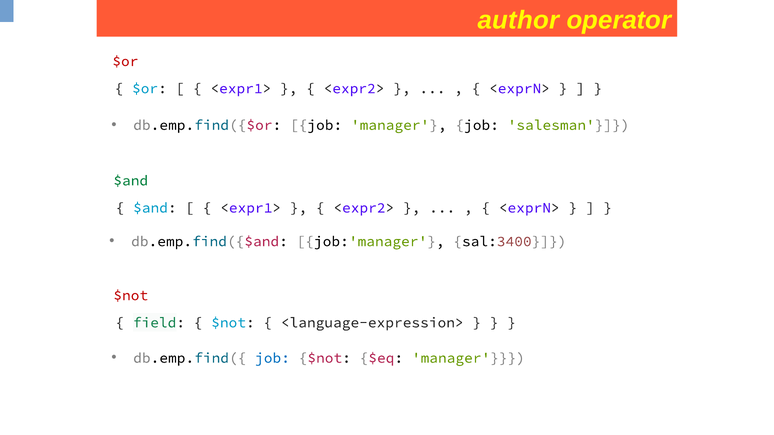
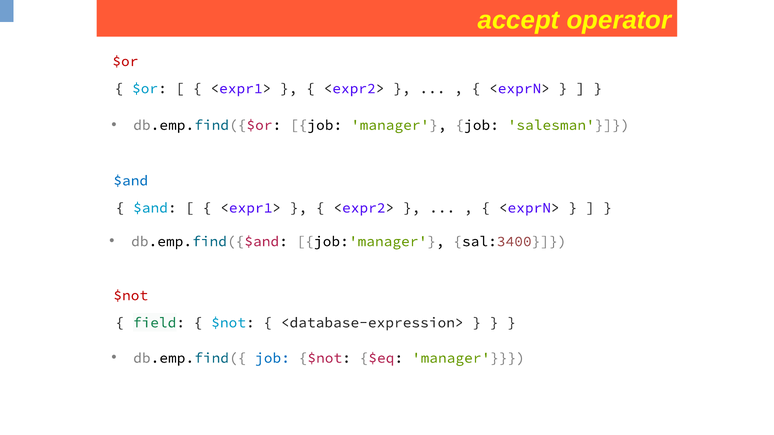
author: author -> accept (519, 20)
$and colour: green -> blue (131, 181)
<language-expression>: <language-expression> -> <database-expression> (372, 323)
